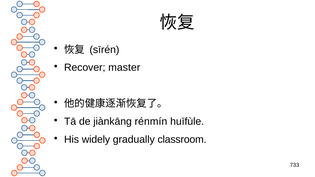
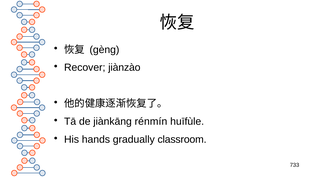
sīrén: sīrén -> gèng (104, 50)
master: master -> jiànzào (124, 68)
widely: widely -> hands (96, 140)
